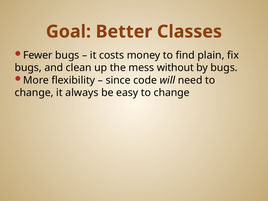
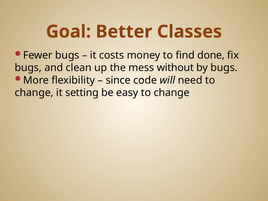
plain: plain -> done (211, 55)
always: always -> setting (82, 93)
